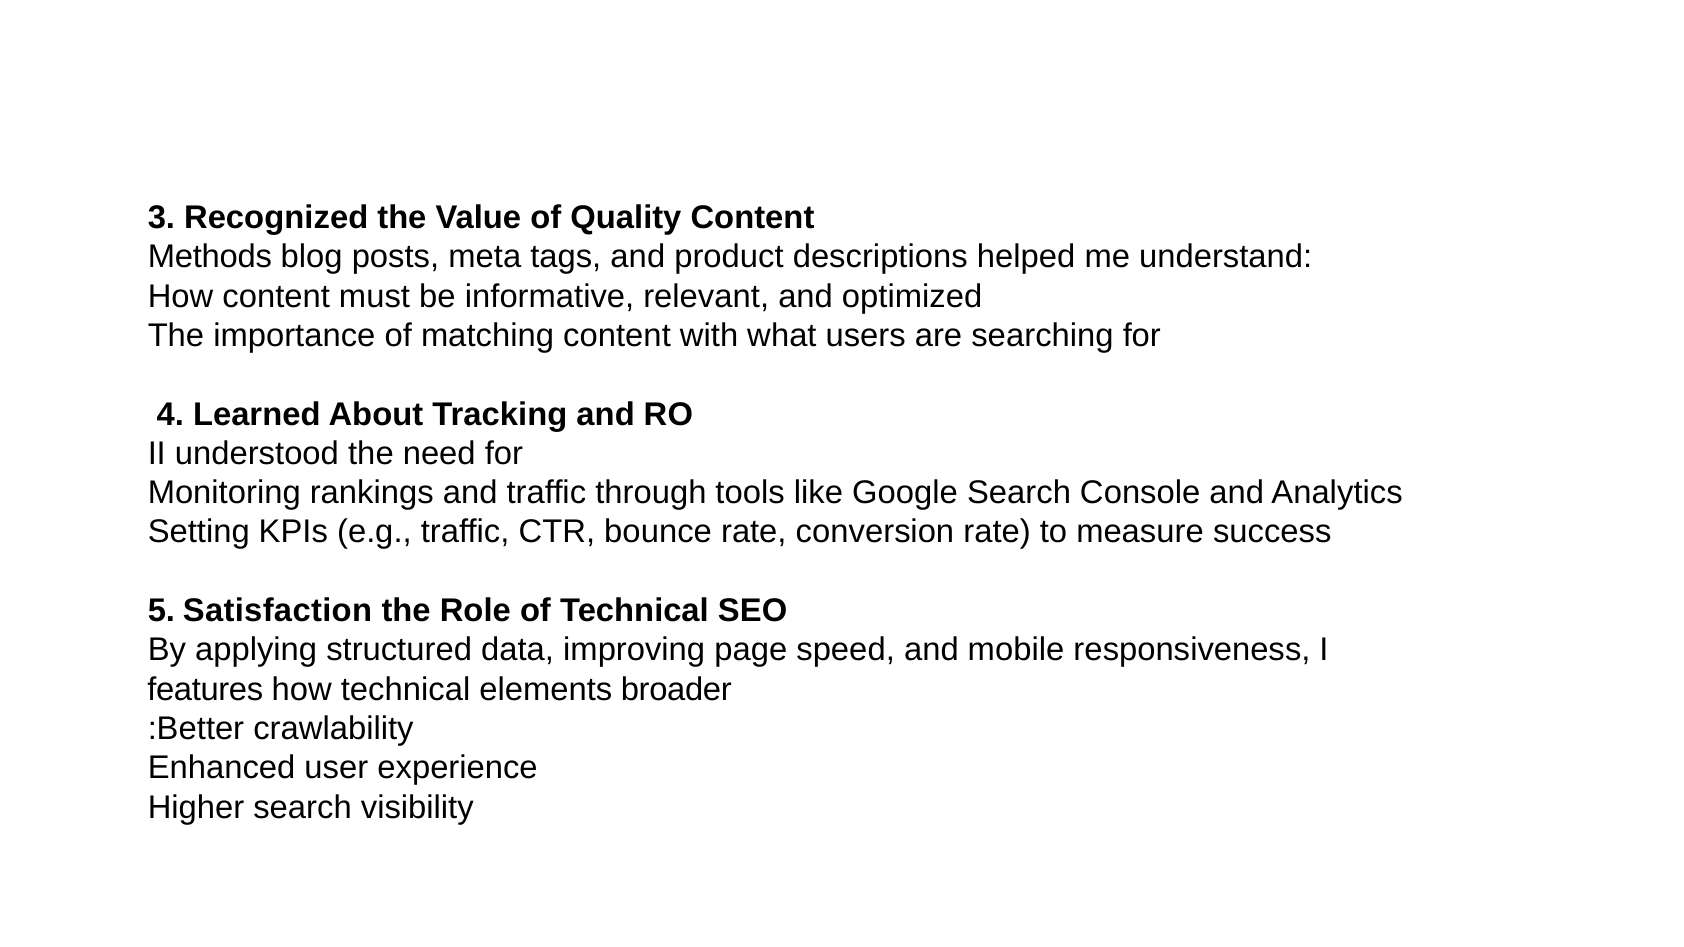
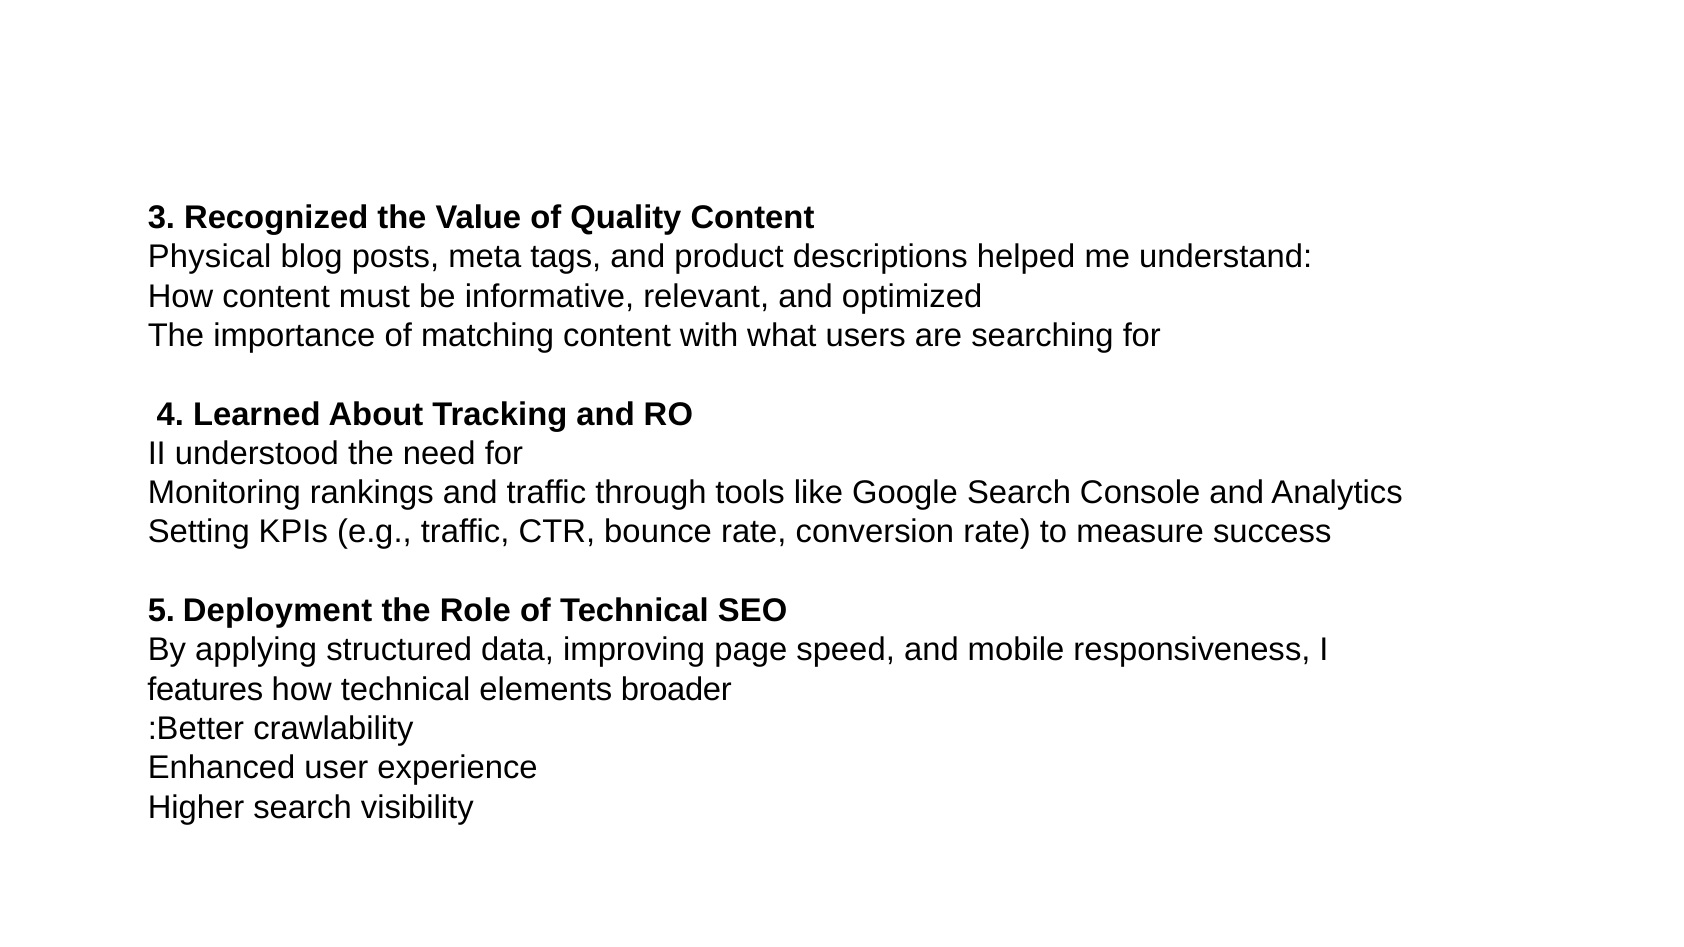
Methods: Methods -> Physical (210, 257)
Satisfaction: Satisfaction -> Deployment (277, 611)
